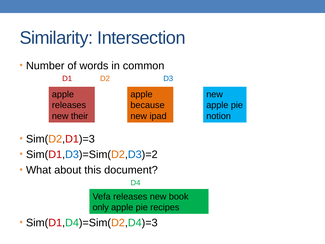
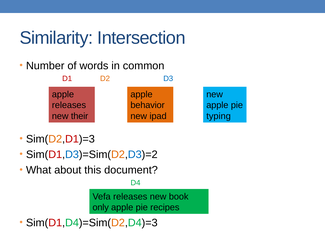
because: because -> behavior (148, 105)
notion: notion -> typing (219, 116)
